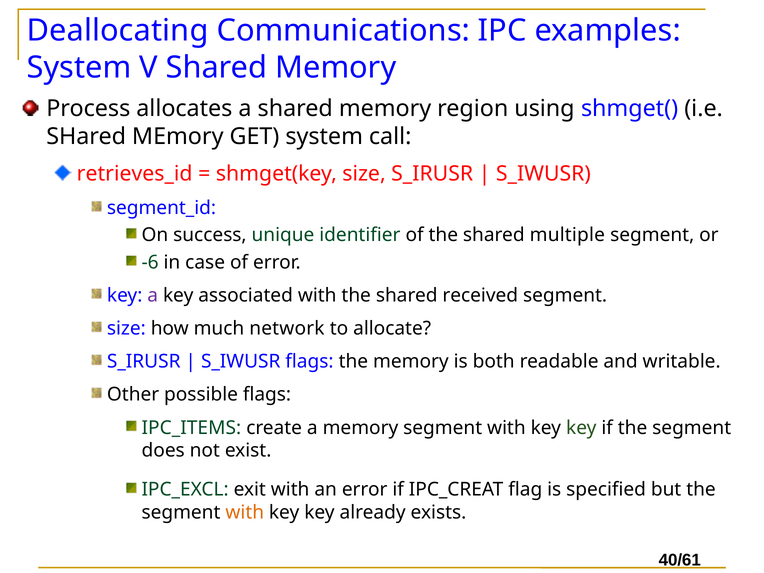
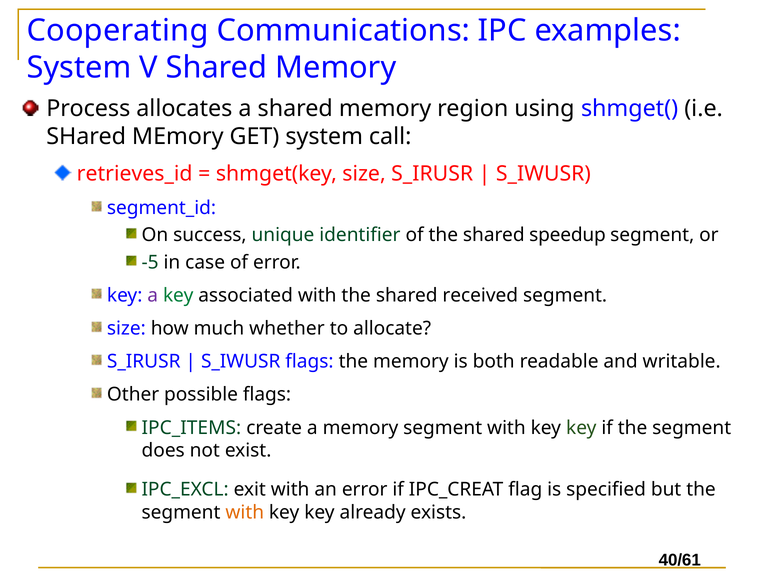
Deallocating: Deallocating -> Cooperating (118, 31)
multiple: multiple -> speedup (568, 235)
-6: -6 -> -5 (150, 262)
key colour: black -> green (178, 295)
network: network -> whether (287, 328)
